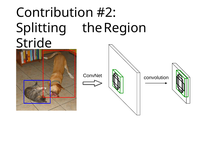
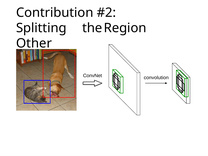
Stride: Stride -> Other (34, 43)
